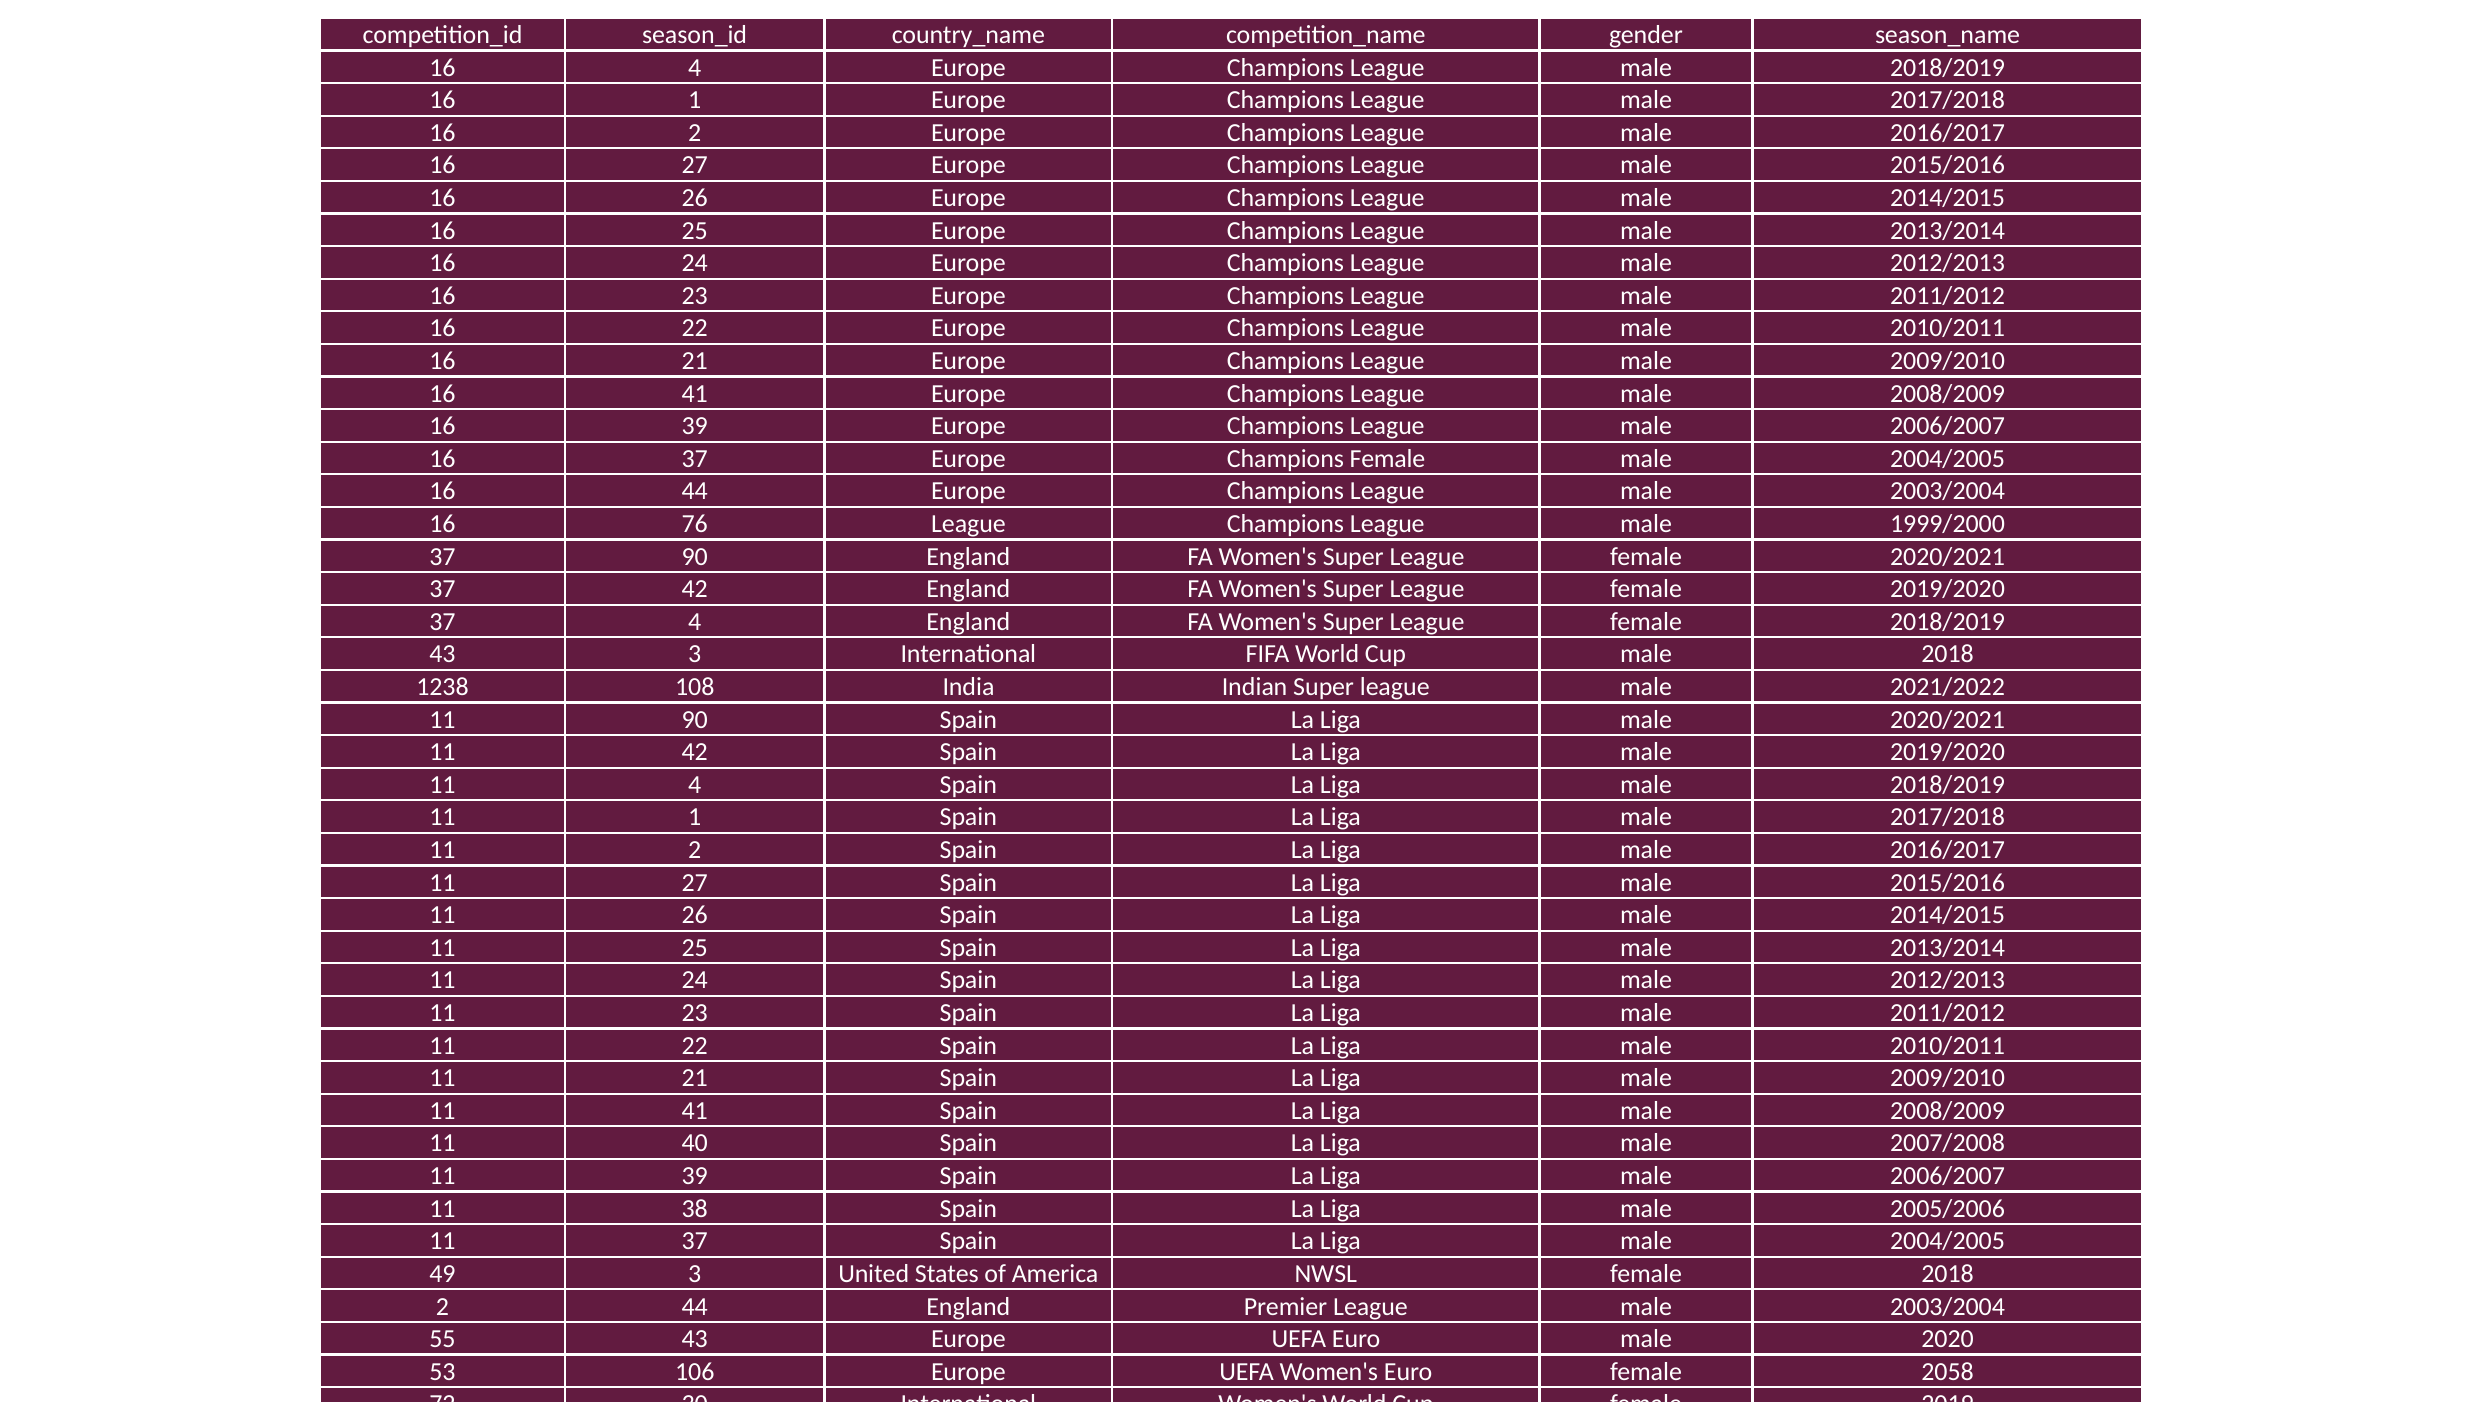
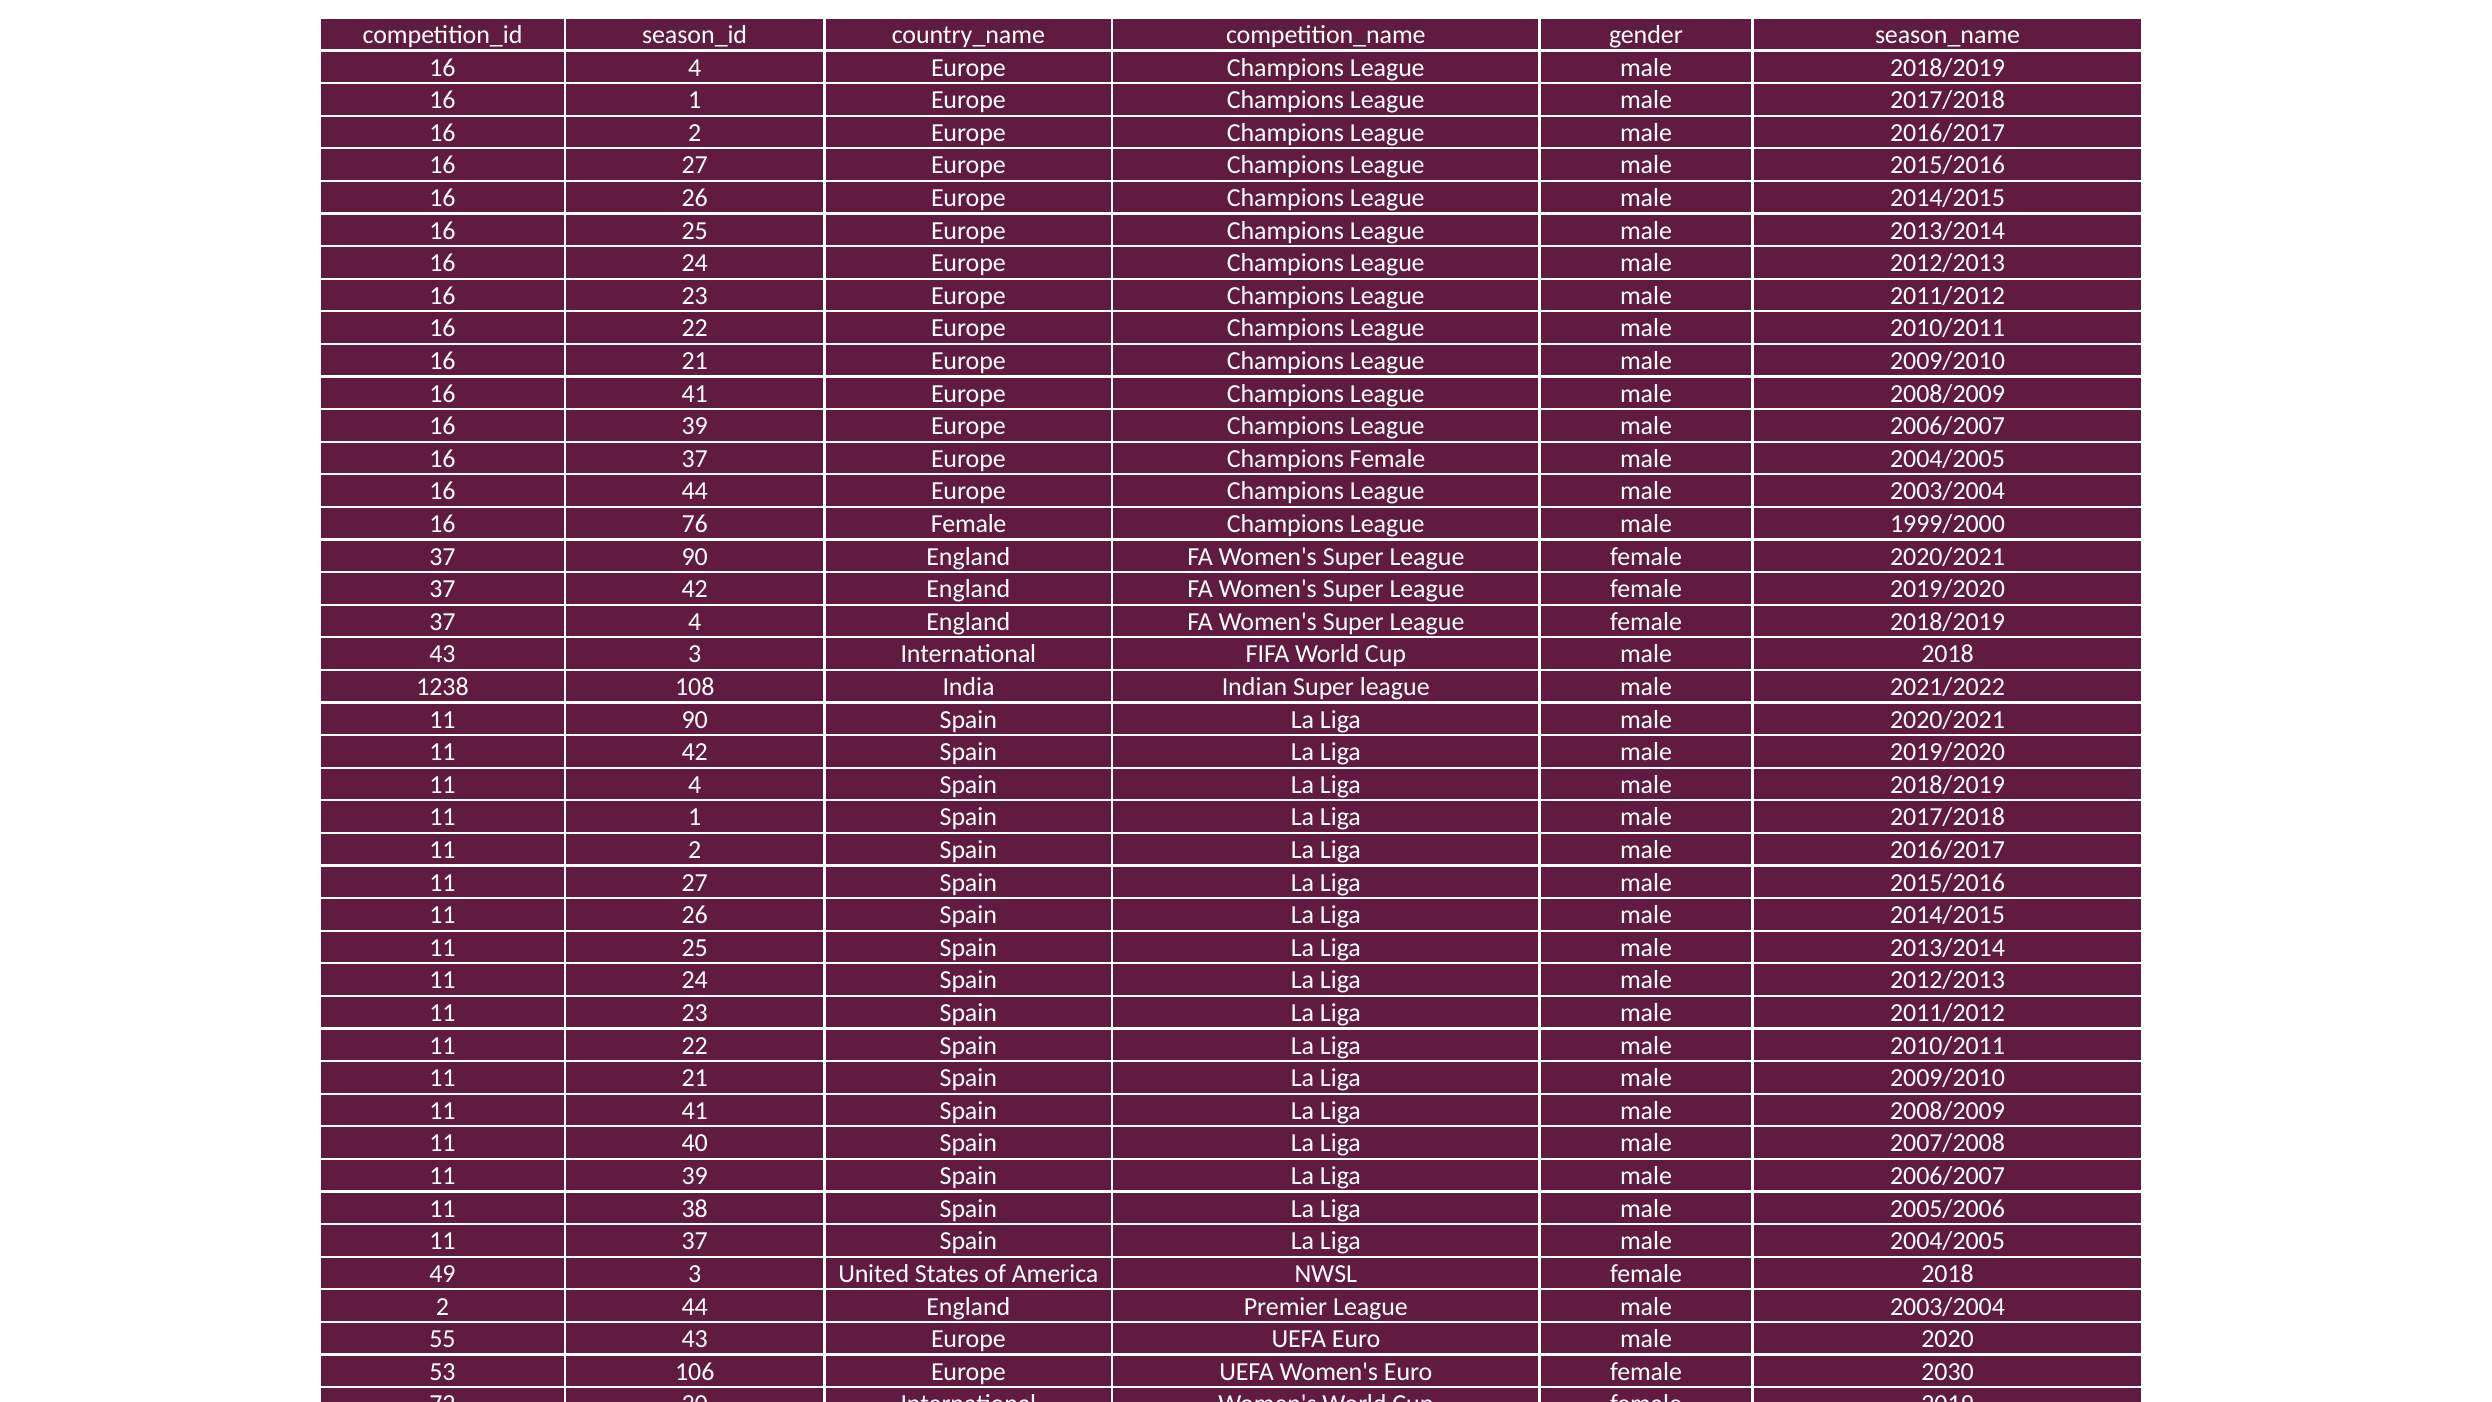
76 League: League -> Female (969, 524)
2058: 2058 -> 2030 (1948, 1371)
